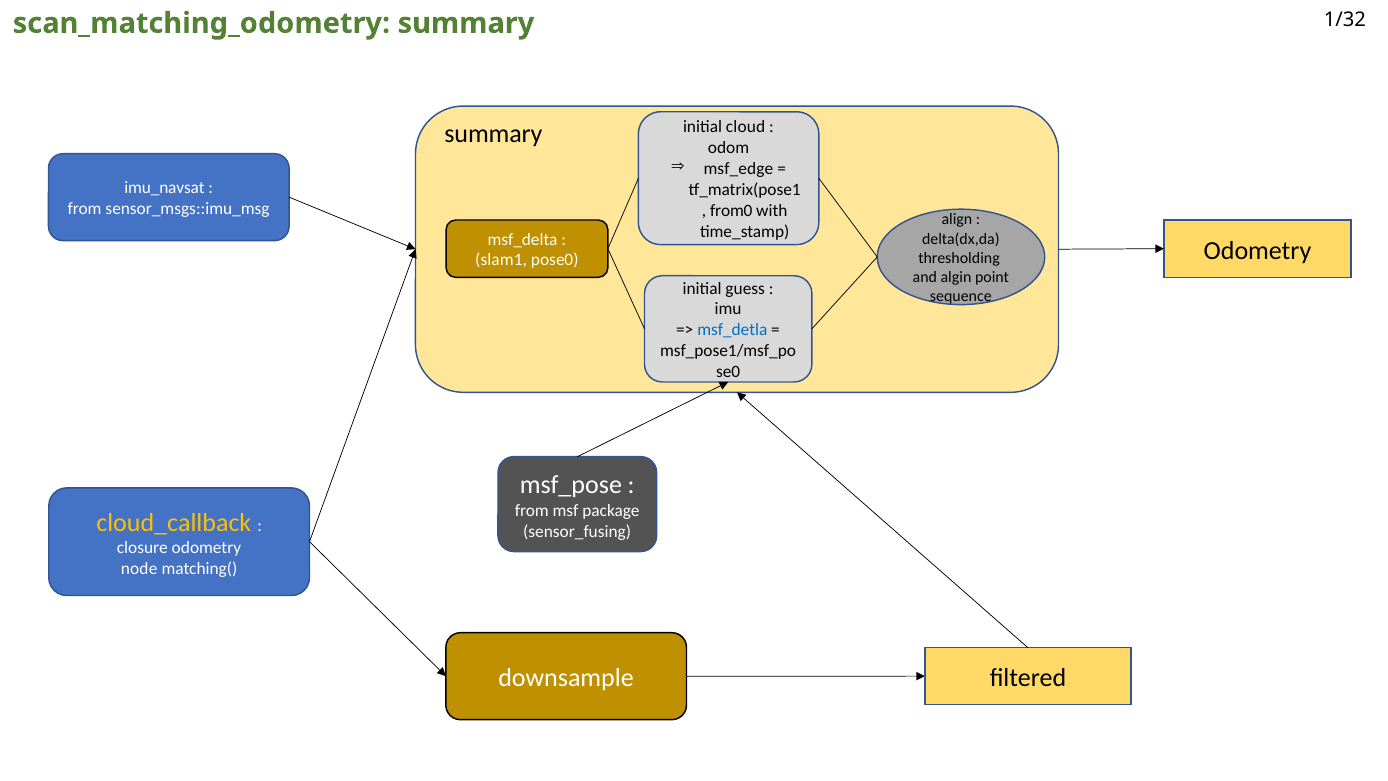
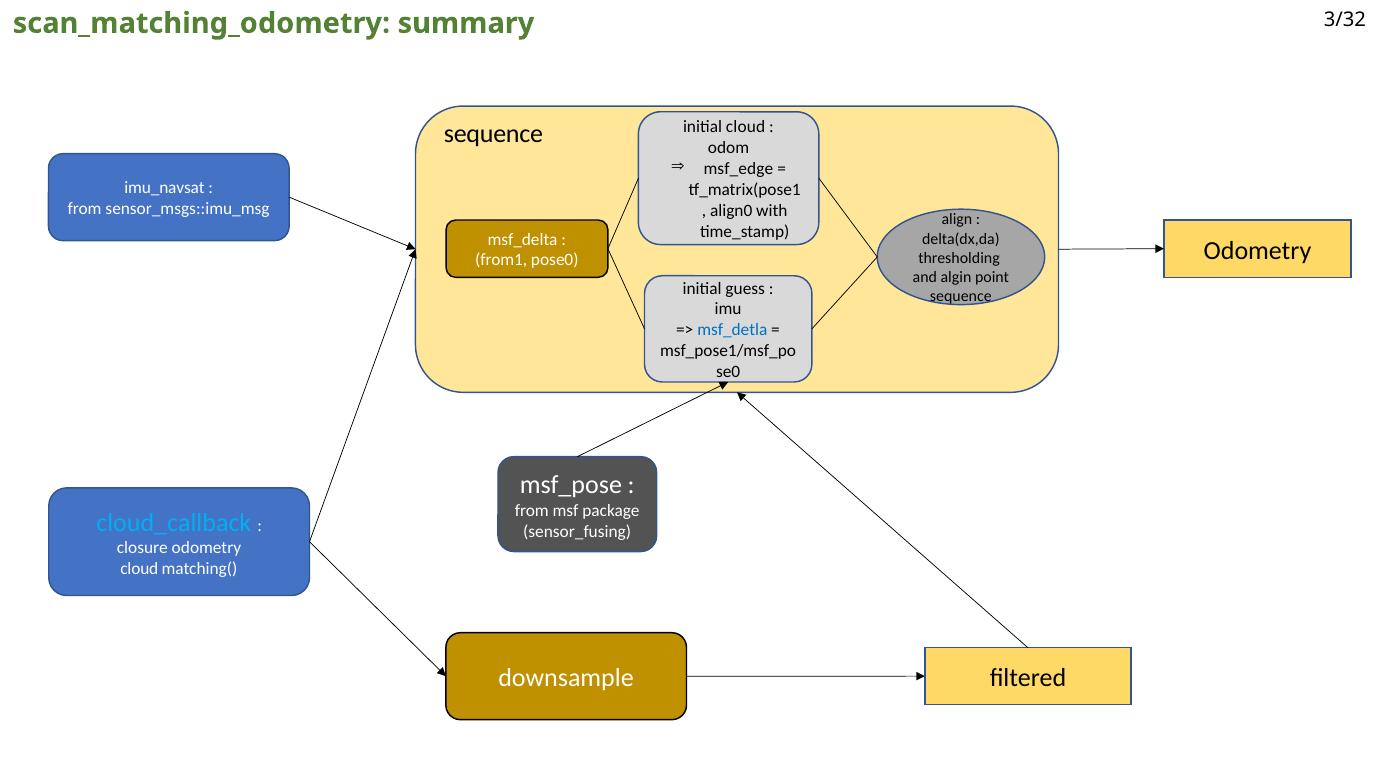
1/32: 1/32 -> 3/32 (1345, 20)
summary: summary -> sequence (493, 134)
from0: from0 -> align0 (731, 211)
slam1: slam1 -> from1 (501, 260)
cloud_callback colour: yellow -> light blue (174, 522)
node: node -> cloud (139, 569)
